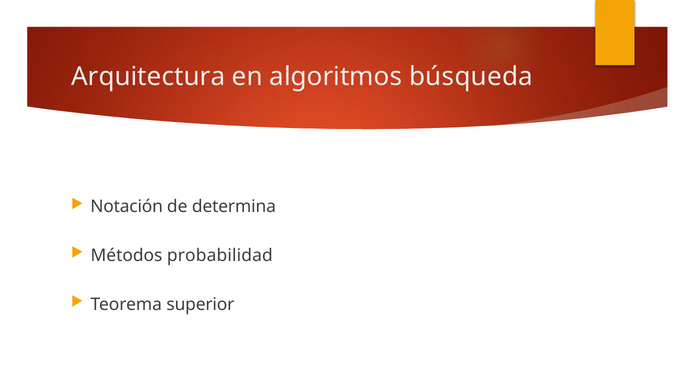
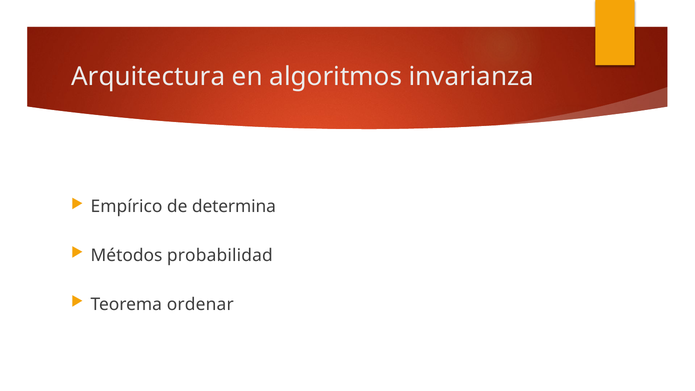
búsqueda: búsqueda -> invarianza (471, 77)
Notación: Notación -> Empírico (126, 206)
superior: superior -> ordenar (200, 304)
